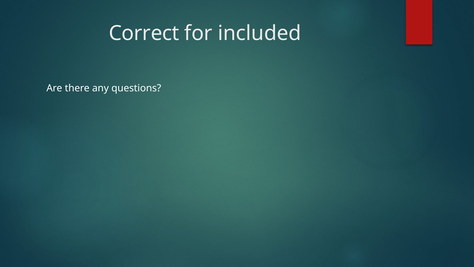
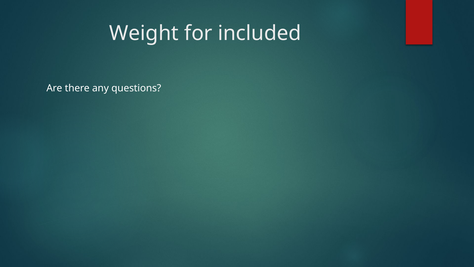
Correct: Correct -> Weight (144, 33)
